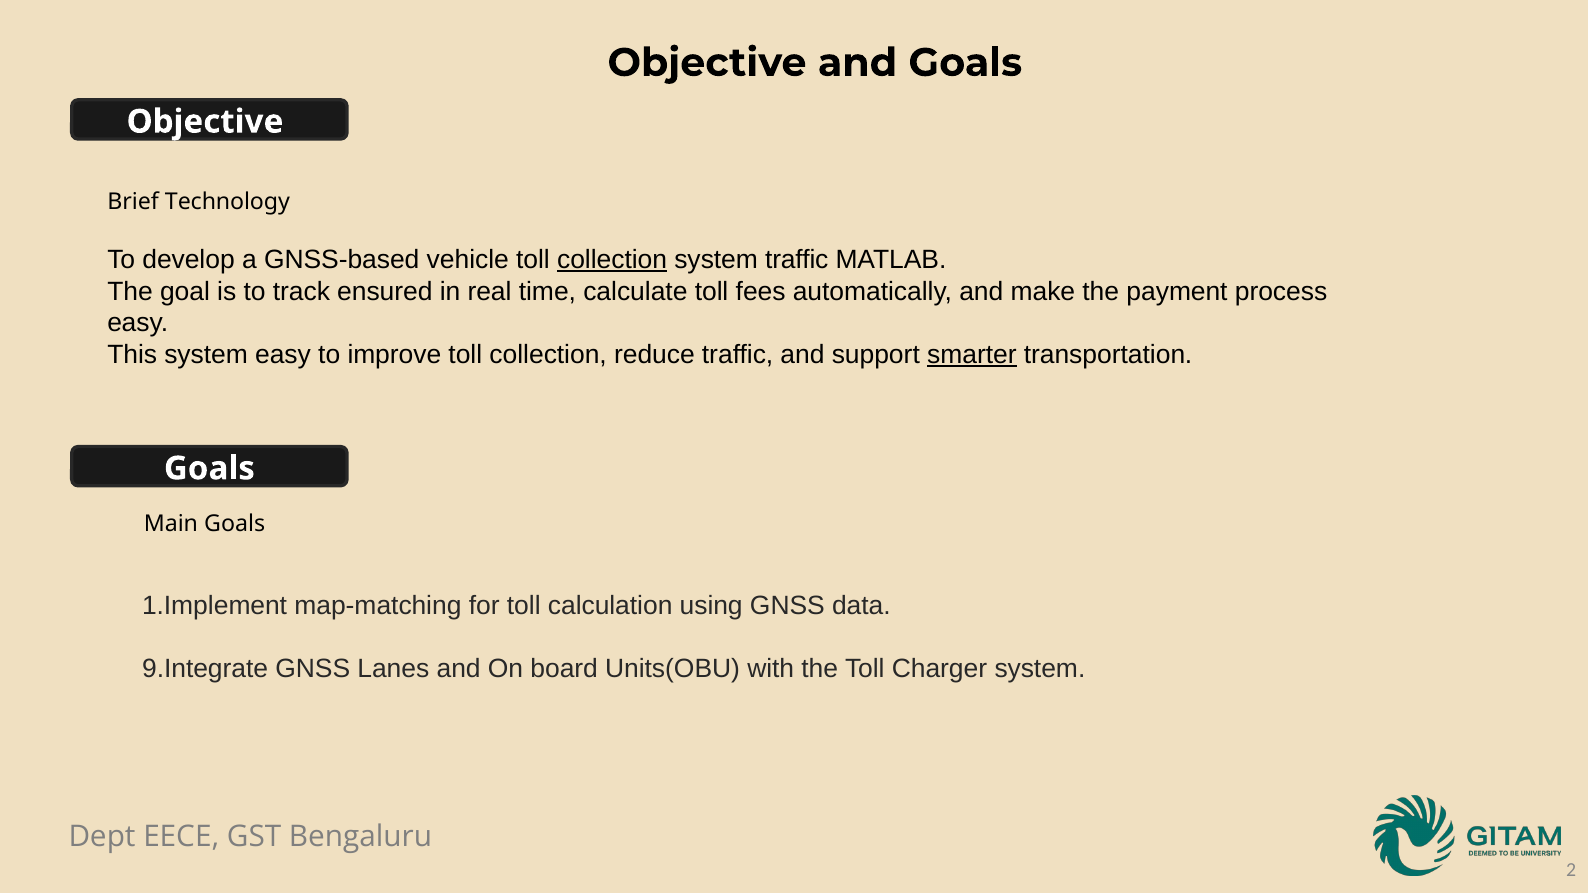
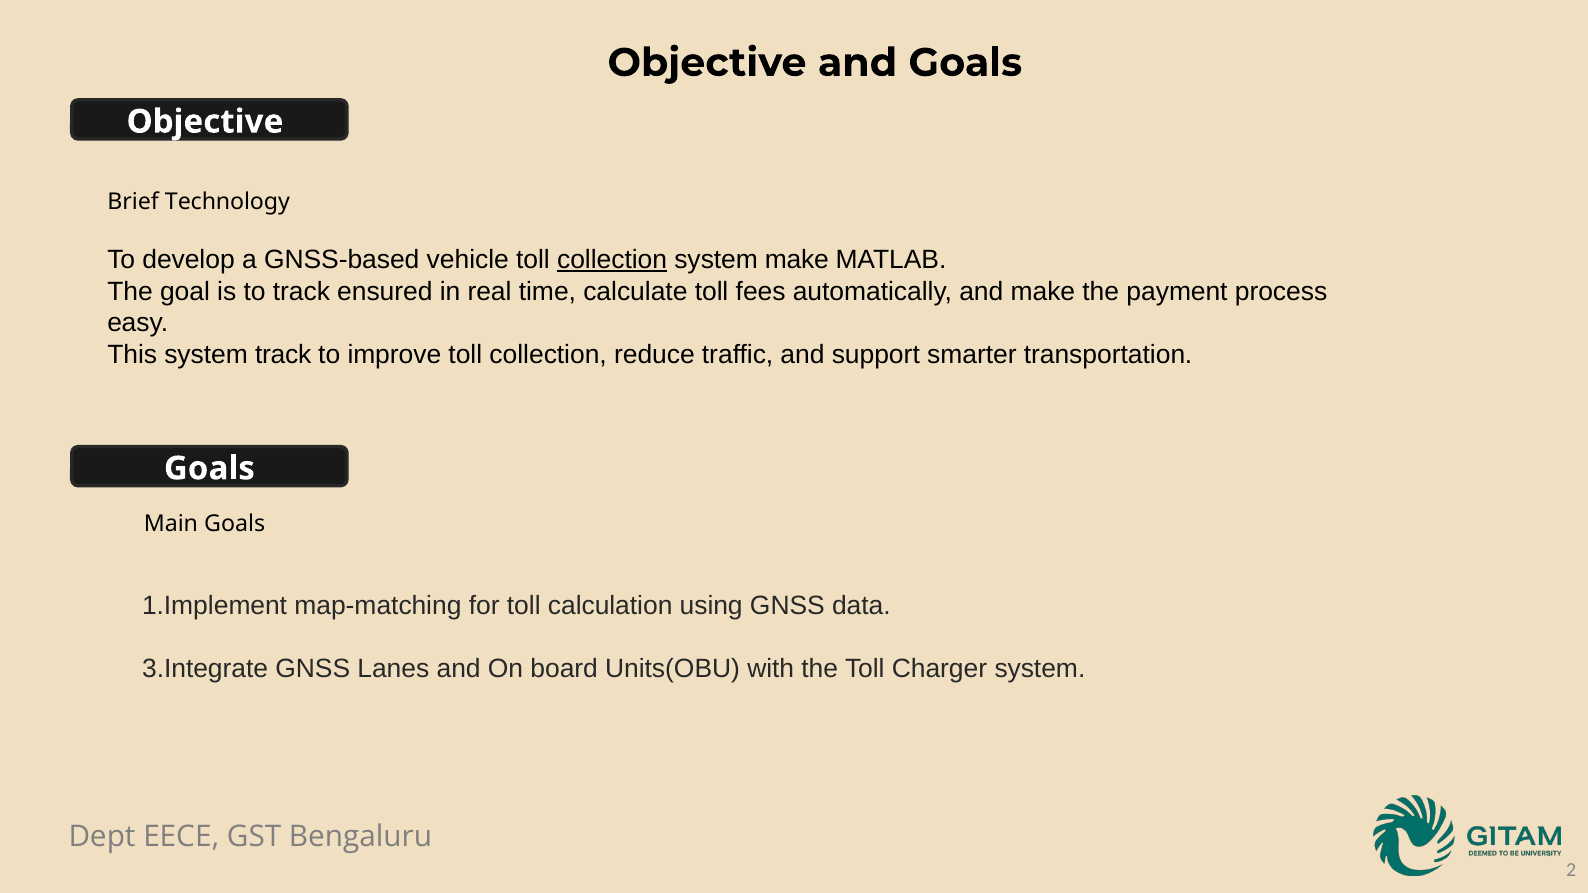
system traffic: traffic -> make (797, 260)
system easy: easy -> track (283, 355)
smarter underline: present -> none (972, 355)
9.Integrate: 9.Integrate -> 3.Integrate (205, 669)
